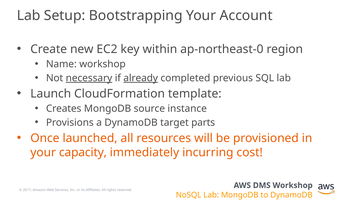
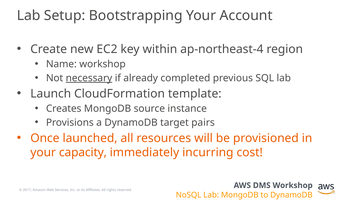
ap-northeast-0: ap-northeast-0 -> ap-northeast-4 (222, 49)
already underline: present -> none (141, 78)
parts: parts -> pairs (203, 123)
